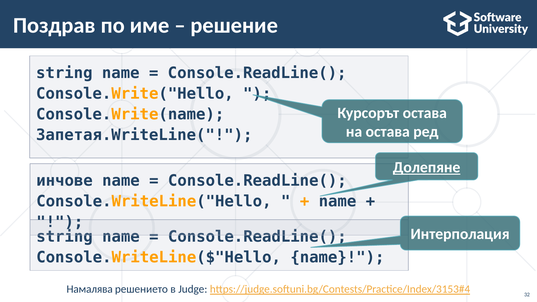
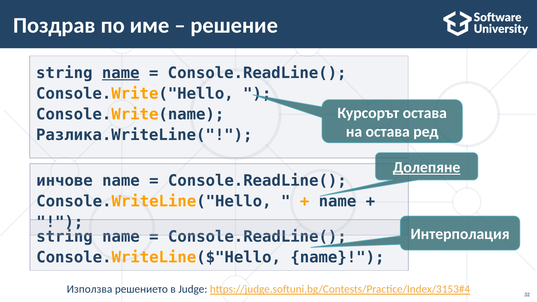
name underline: none -> present (121, 73)
Запетая.WriteLine(: Запетая.WriteLine( -> Разлика.WriteLine( (144, 135)
Намалява: Намалява -> Използва (90, 289)
